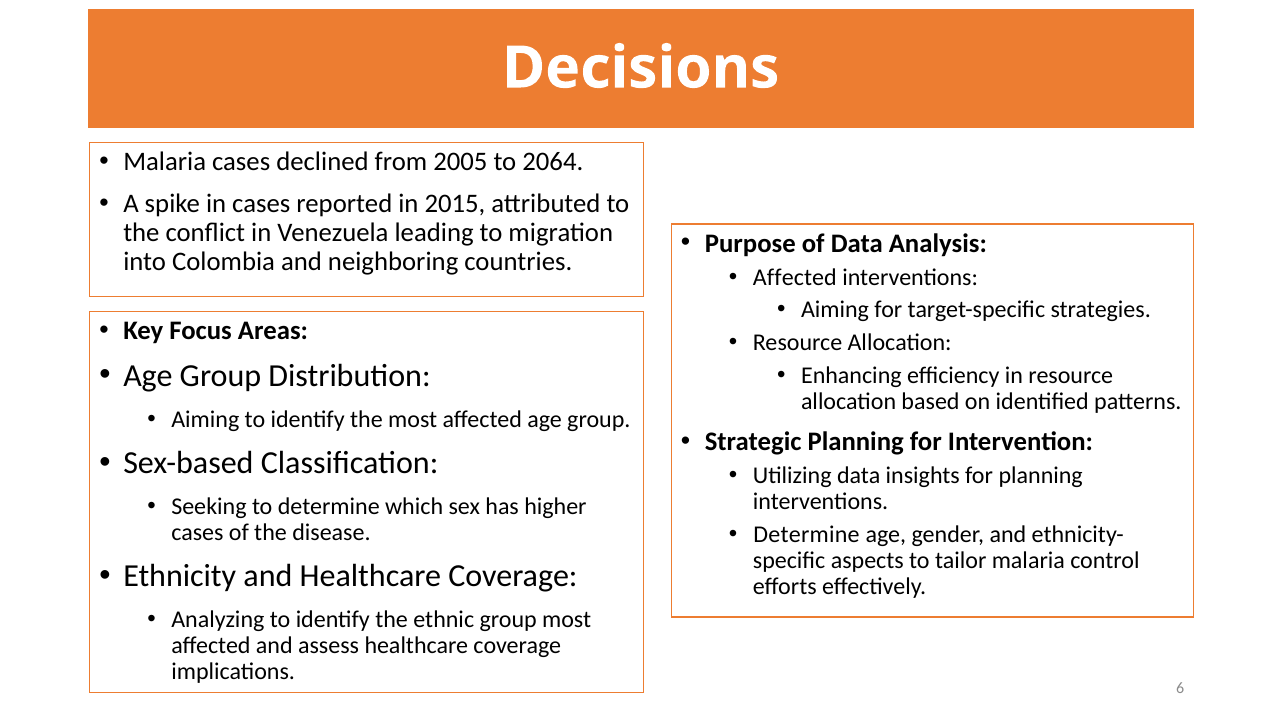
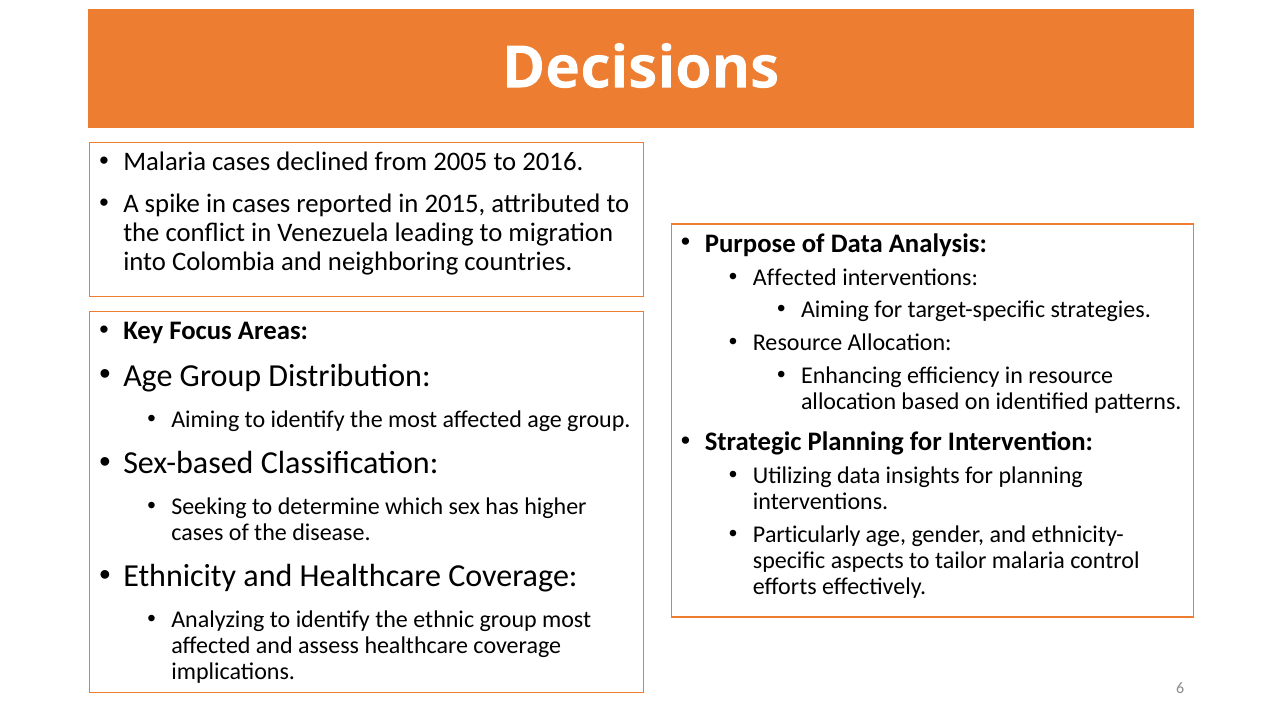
2064: 2064 -> 2016 (553, 162)
Determine: Determine -> Particularly (807, 535)
